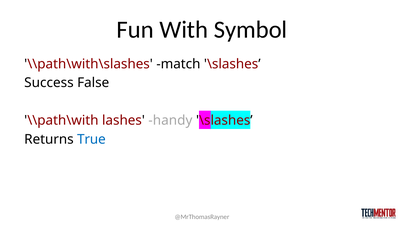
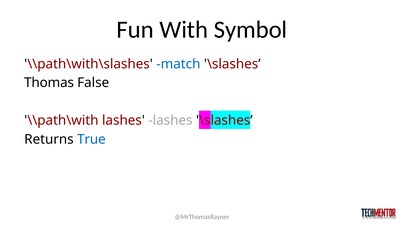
match colour: black -> blue (178, 64)
Success: Success -> Thomas (49, 83)
lashes handy: handy -> lashes (170, 121)
